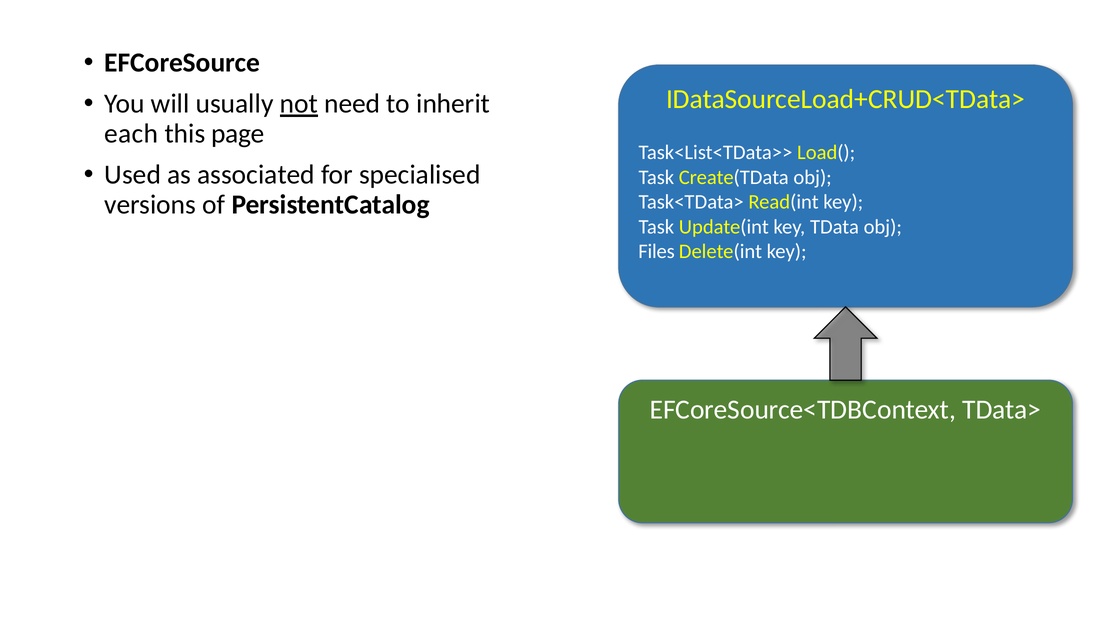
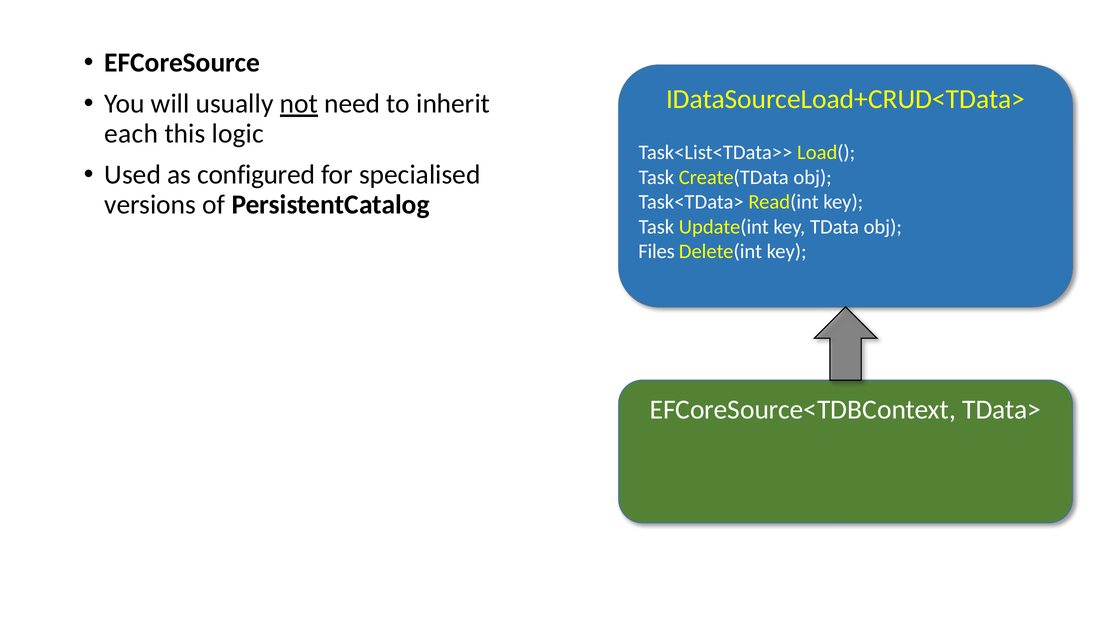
page: page -> logic (238, 134)
associated: associated -> configured (256, 175)
